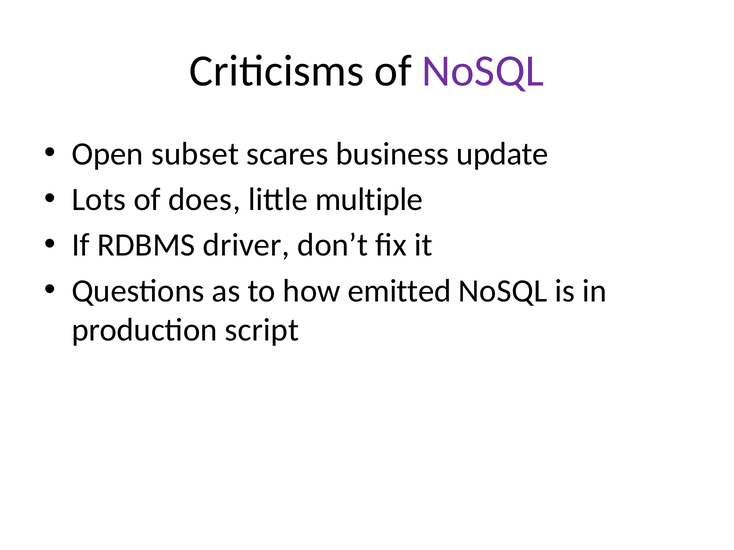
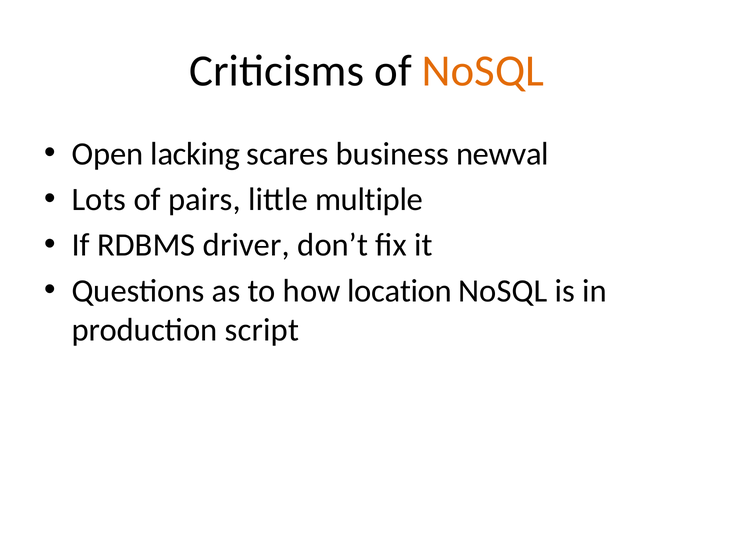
NoSQL colour: purple -> orange (483, 71)
subset: subset -> lacking (195, 154)
update: update -> newval (502, 154)
does: does -> pairs (204, 200)
emitted: emitted -> location (400, 291)
